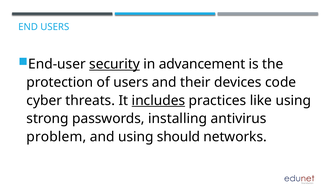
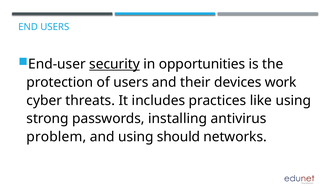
advancement: advancement -> opportunities (202, 64)
code: code -> work (281, 82)
includes underline: present -> none (158, 100)
